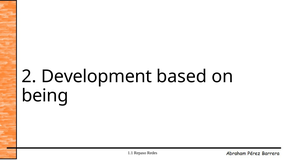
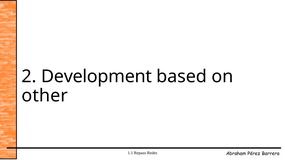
being: being -> other (45, 96)
